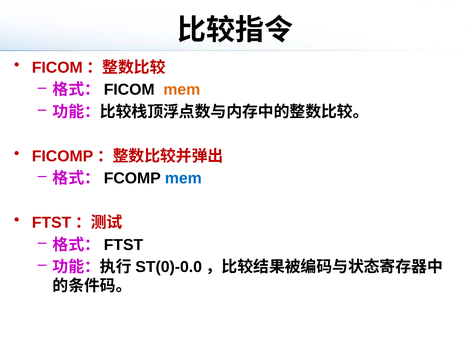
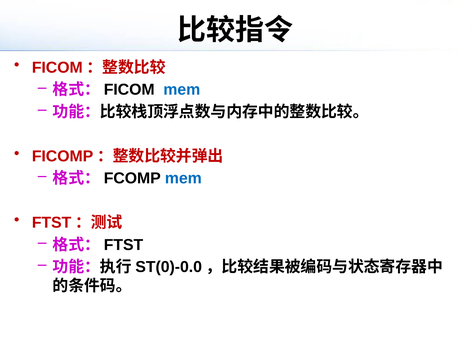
mem colour: orange -> blue (182, 90)
